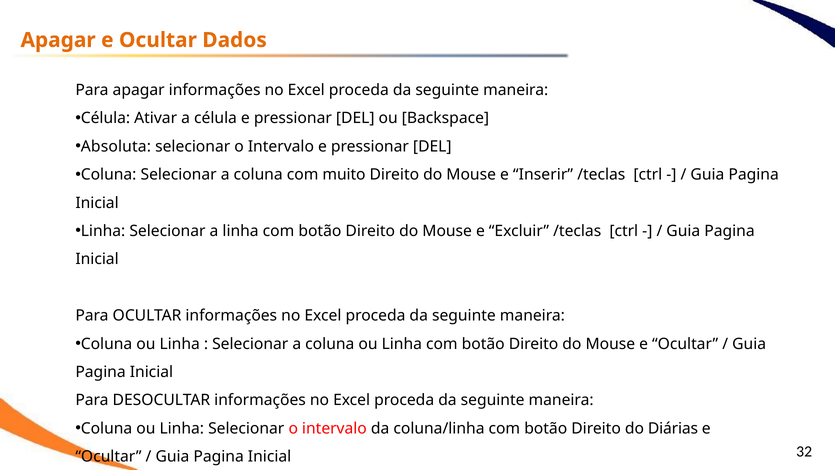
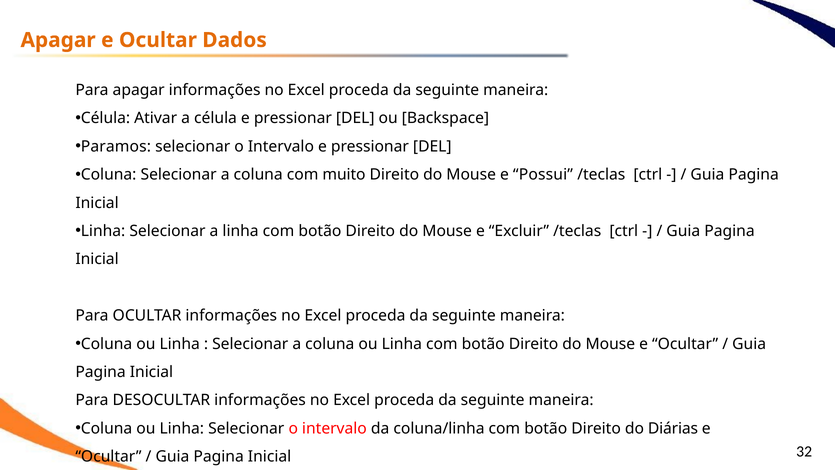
Absoluta: Absoluta -> Paramos (116, 146)
Inserir: Inserir -> Possui (543, 175)
